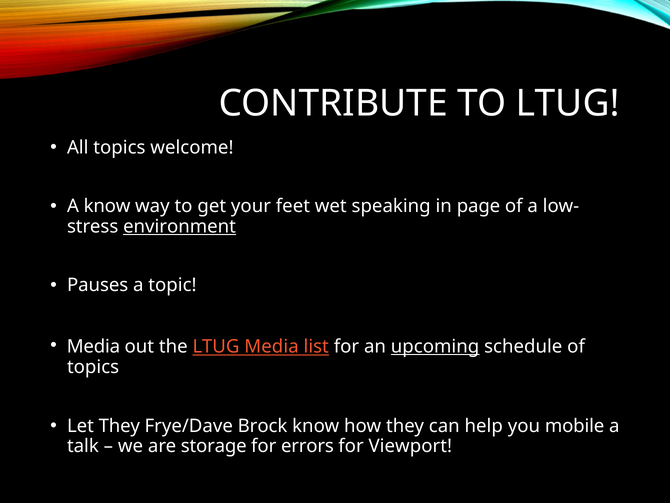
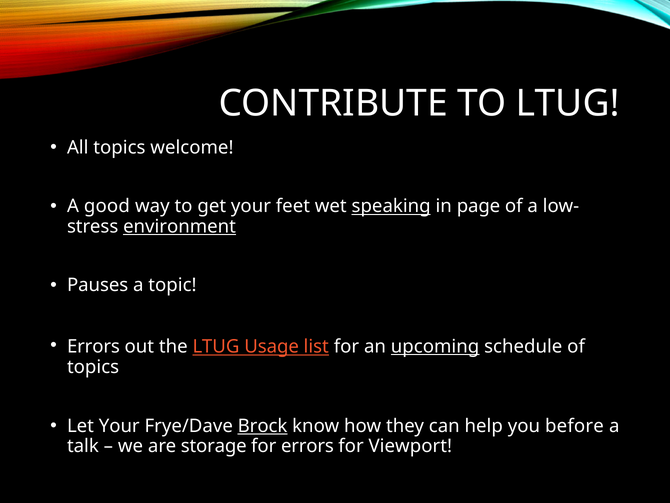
A know: know -> good (107, 206)
speaking underline: none -> present (391, 206)
Media: Media -> Errors (93, 346)
LTUG Media: Media -> Usage (272, 346)
Let They: They -> Your (119, 426)
Brock underline: none -> present (263, 426)
mobile: mobile -> before (574, 426)
